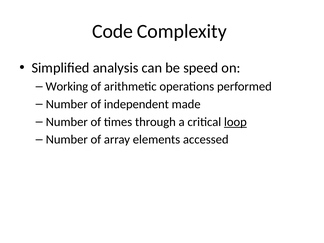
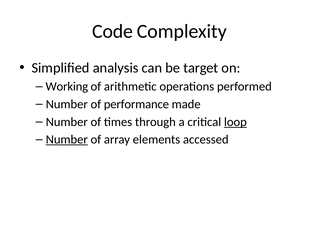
speed: speed -> target (201, 68)
independent: independent -> performance (136, 104)
Number underline: none -> present (67, 140)
